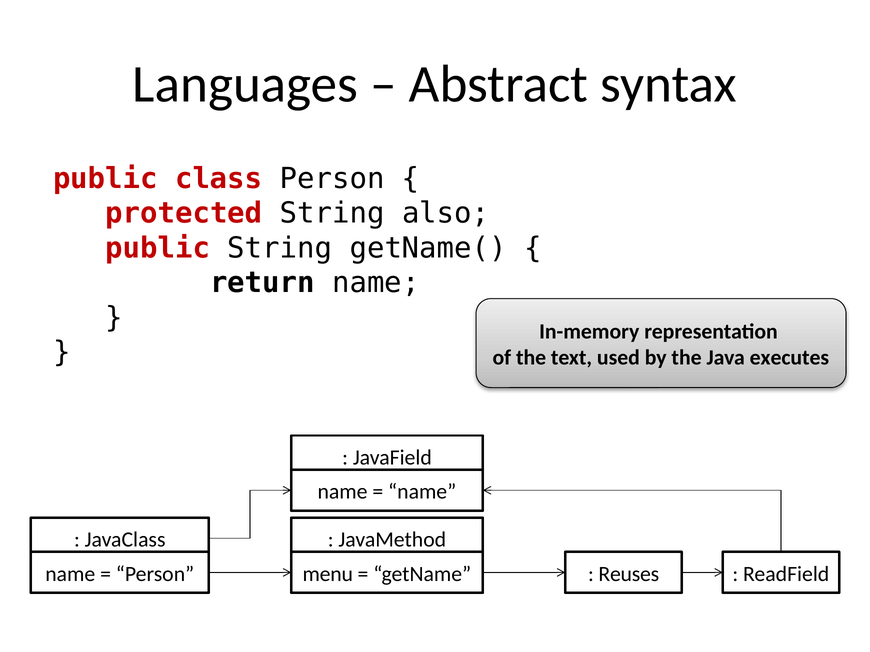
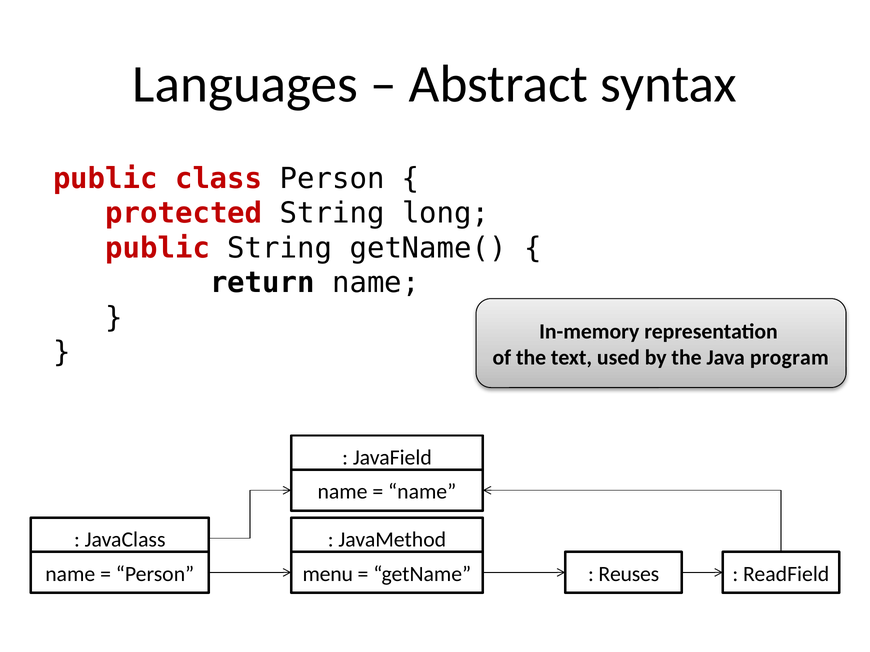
also: also -> long (446, 213)
executes: executes -> program (789, 358)
